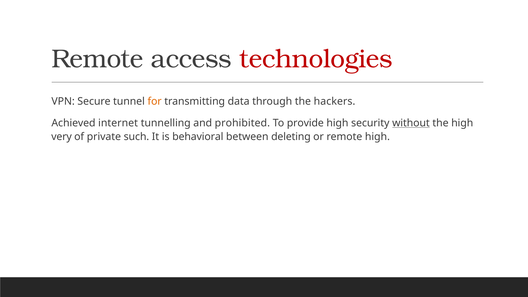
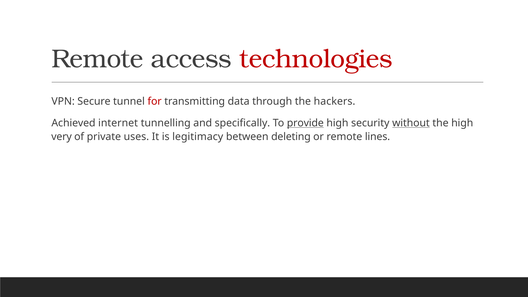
for colour: orange -> red (155, 102)
prohibited: prohibited -> specifically (242, 123)
provide underline: none -> present (305, 123)
such: such -> uses (136, 137)
behavioral: behavioral -> legitimacy (198, 137)
remote high: high -> lines (377, 137)
